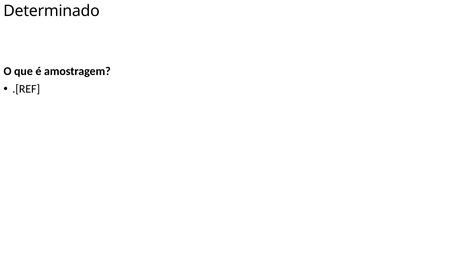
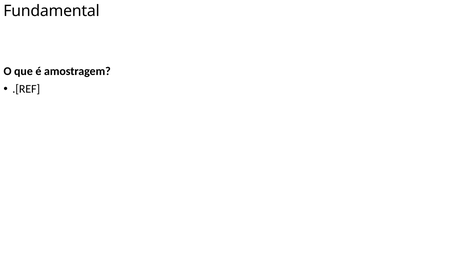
Determinado: Determinado -> Fundamental (52, 11)
